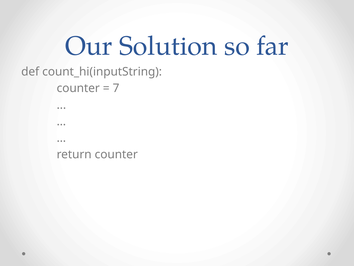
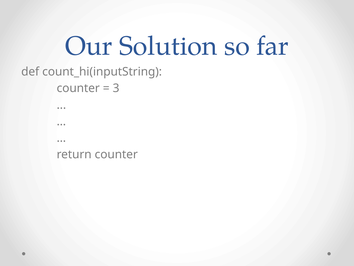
7: 7 -> 3 (116, 88)
